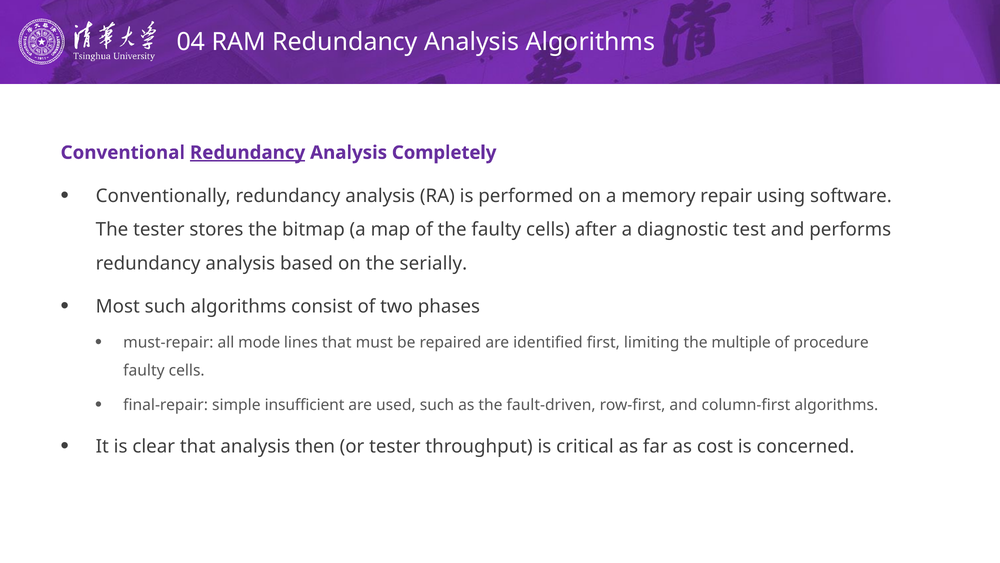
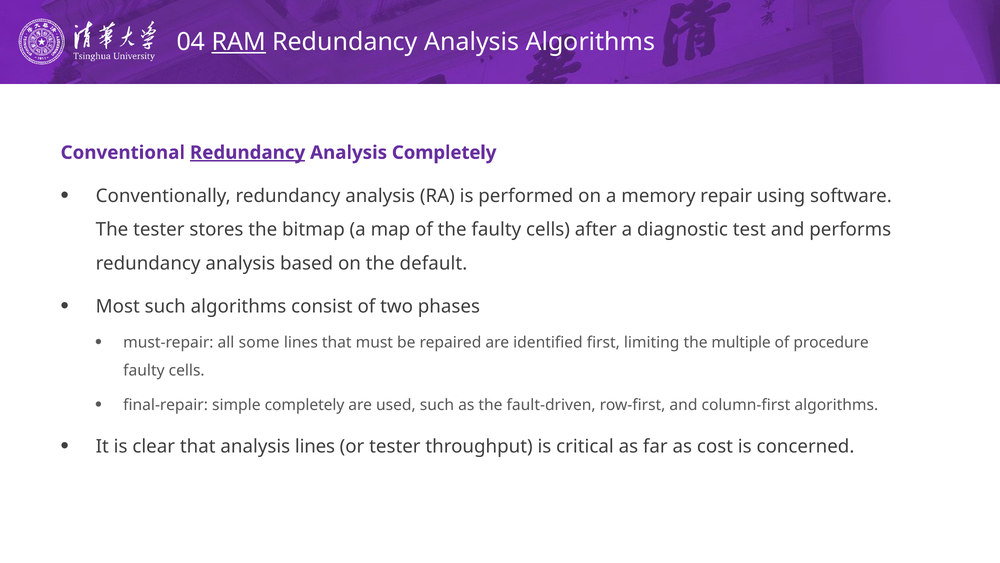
RAM underline: none -> present (239, 42)
serially: serially -> default (433, 263)
mode: mode -> some (259, 342)
simple insufficient: insufficient -> completely (304, 405)
analysis then: then -> lines (315, 446)
